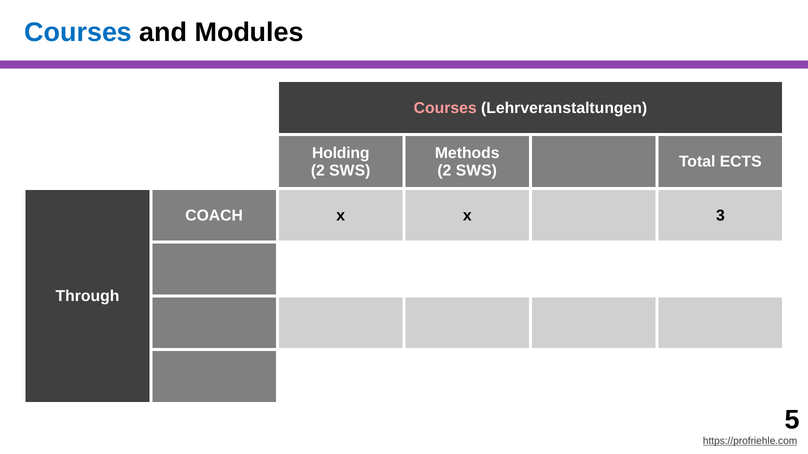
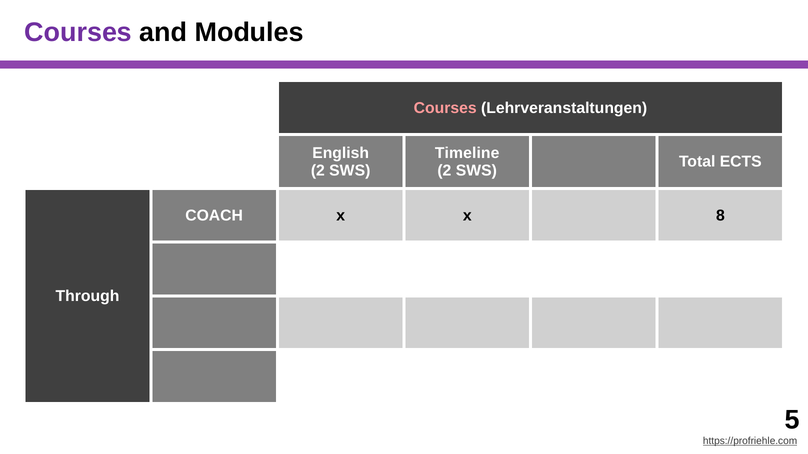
Courses colour: blue -> purple (78, 32)
Holding: Holding -> English (341, 153)
Methods: Methods -> Timeline (467, 153)
3: 3 -> 8 (720, 216)
